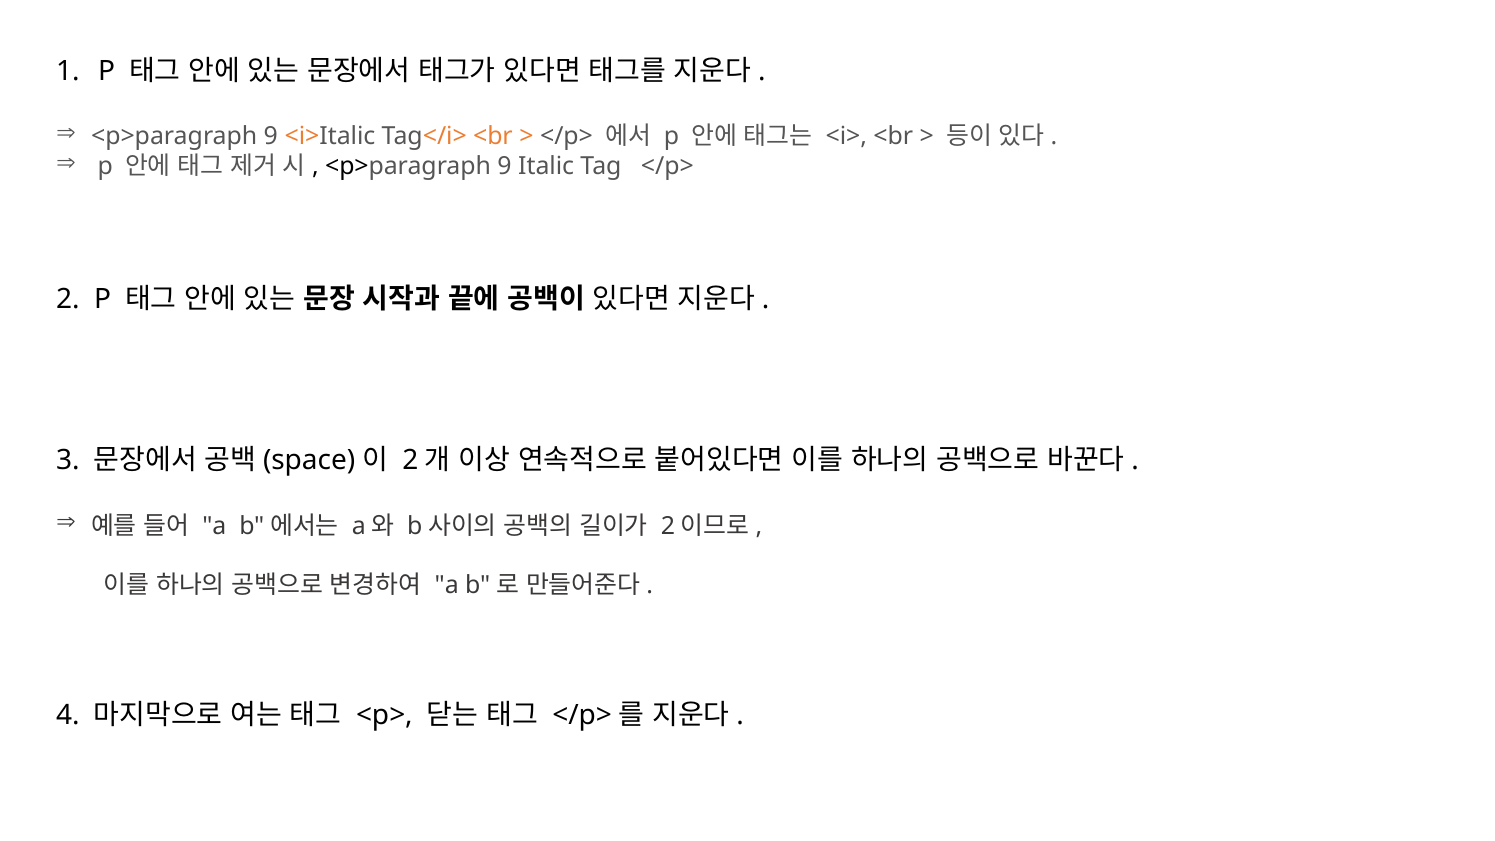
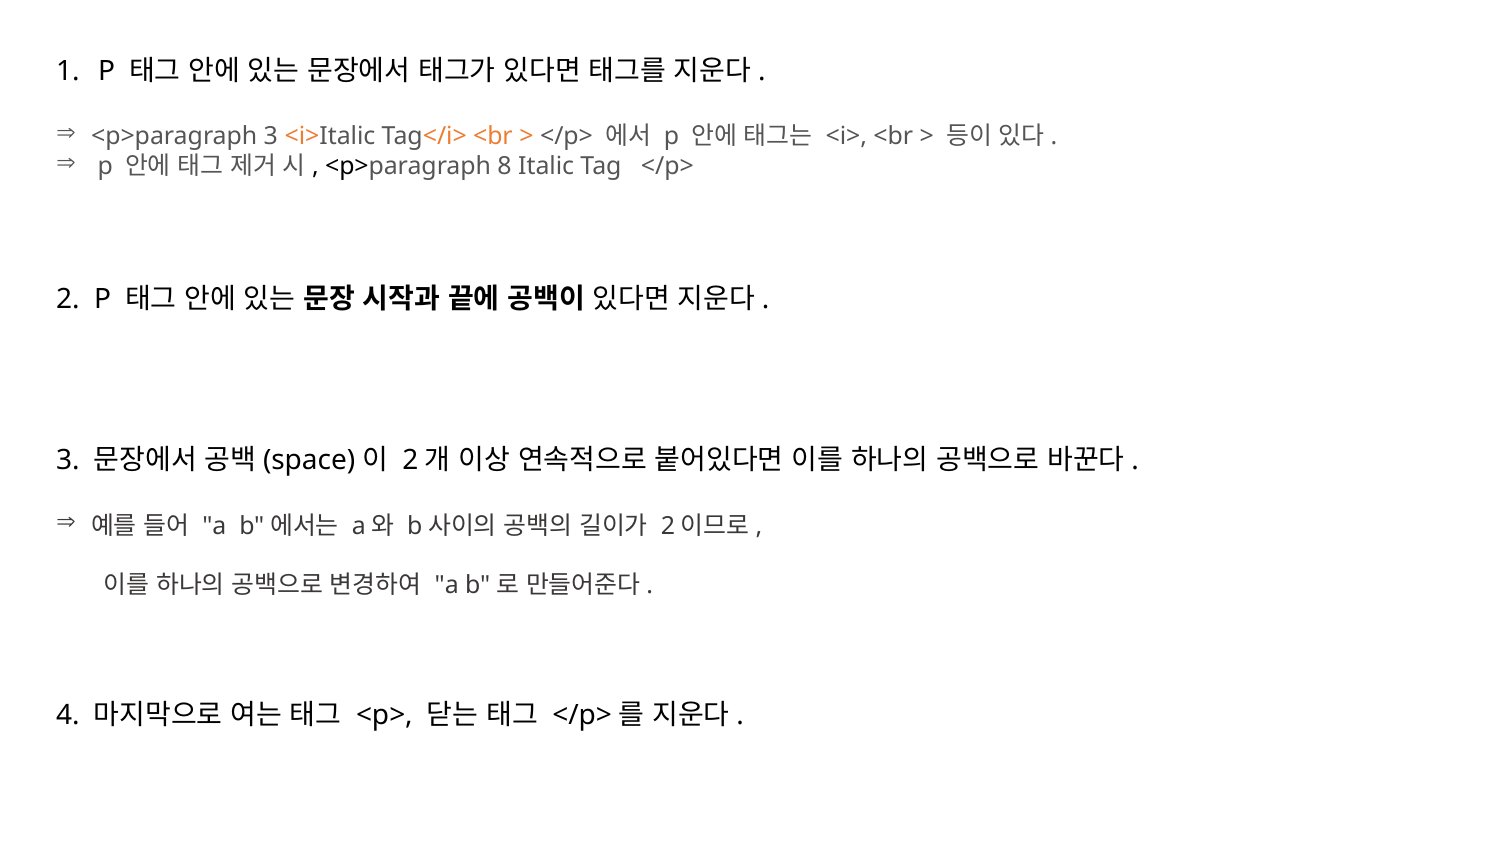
9: 9 -> 3 (271, 136)
9: 9 -> 8 (505, 166)
